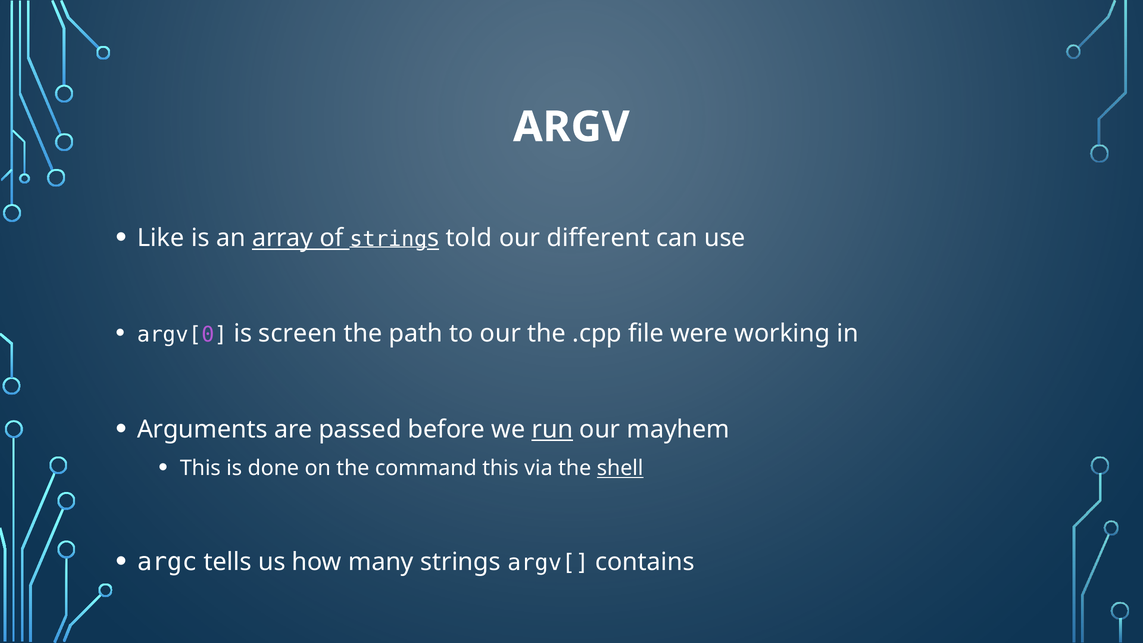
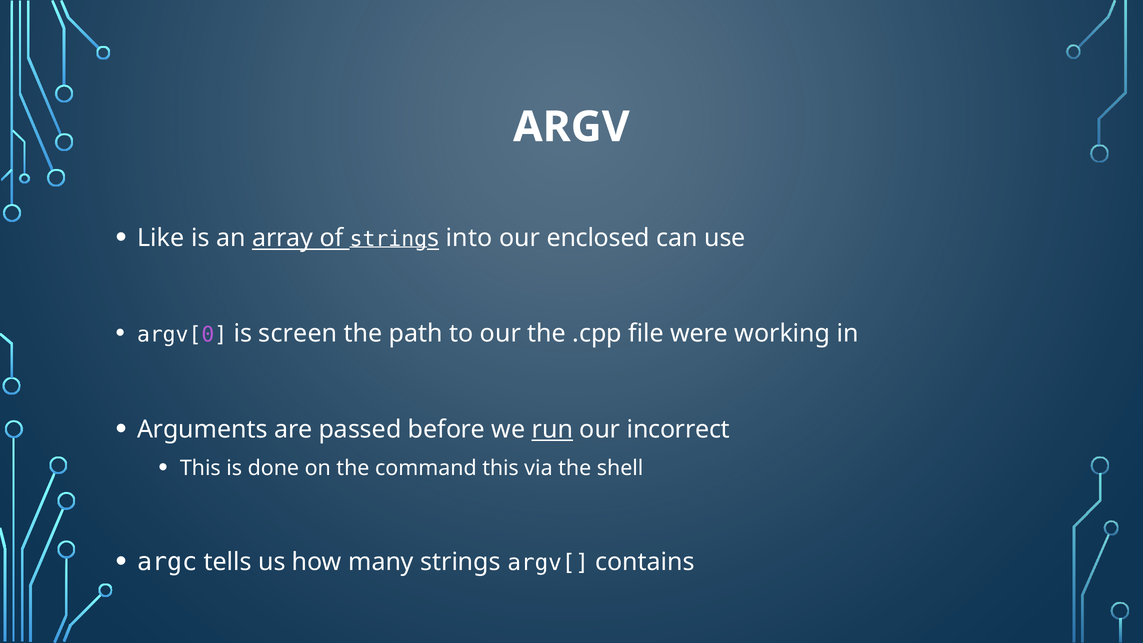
told: told -> into (469, 238)
different: different -> enclosed (598, 238)
mayhem: mayhem -> incorrect (678, 429)
shell underline: present -> none (620, 468)
